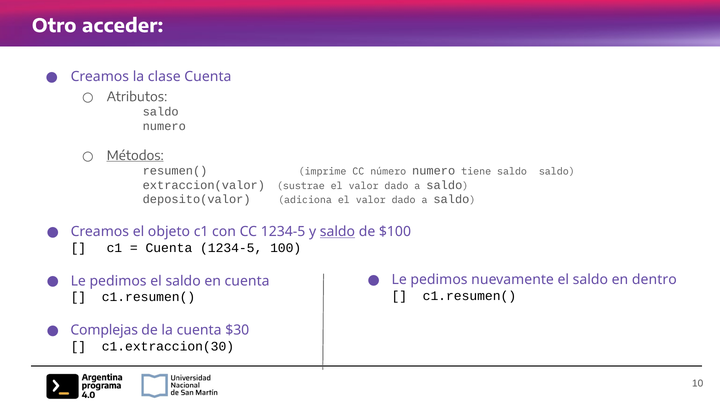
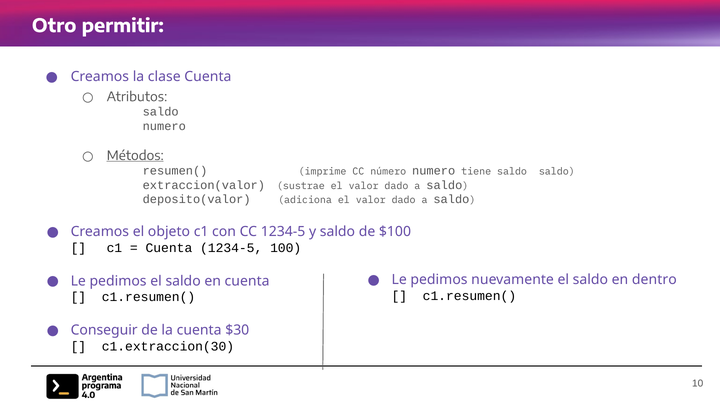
acceder: acceder -> permitir (123, 26)
saldo underline: present -> none (337, 232)
Complejas: Complejas -> Conseguir (104, 330)
